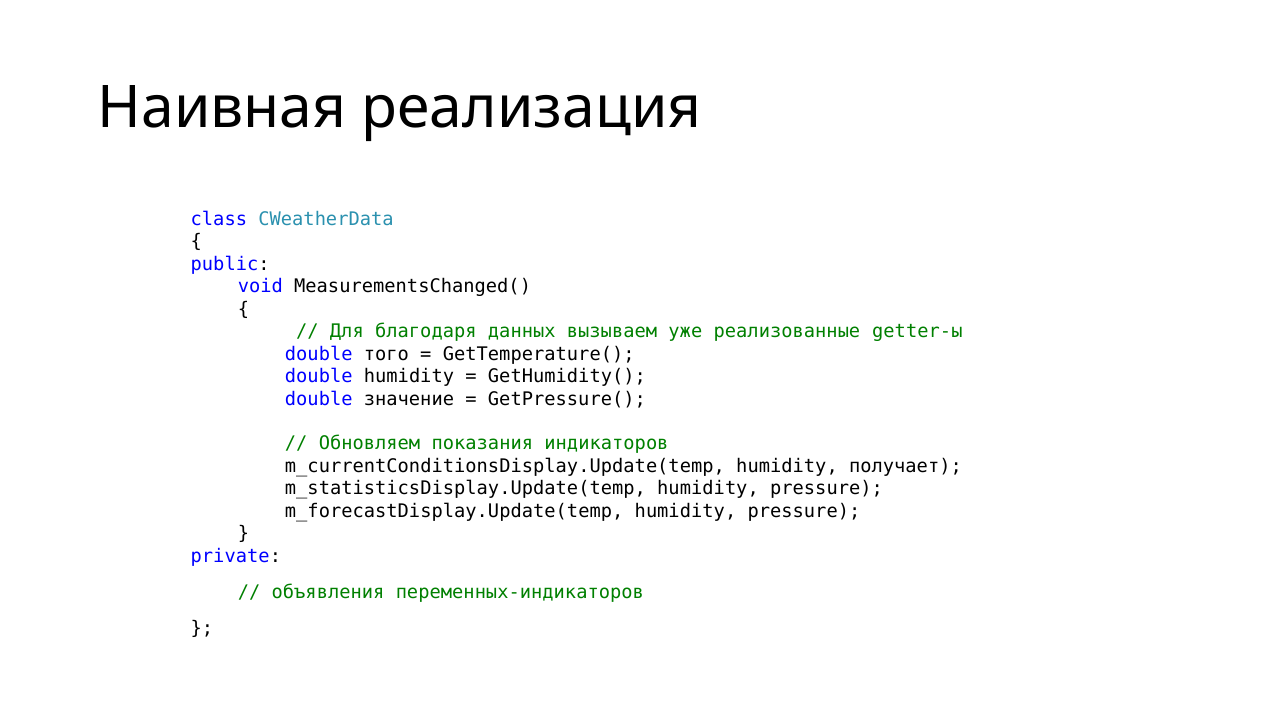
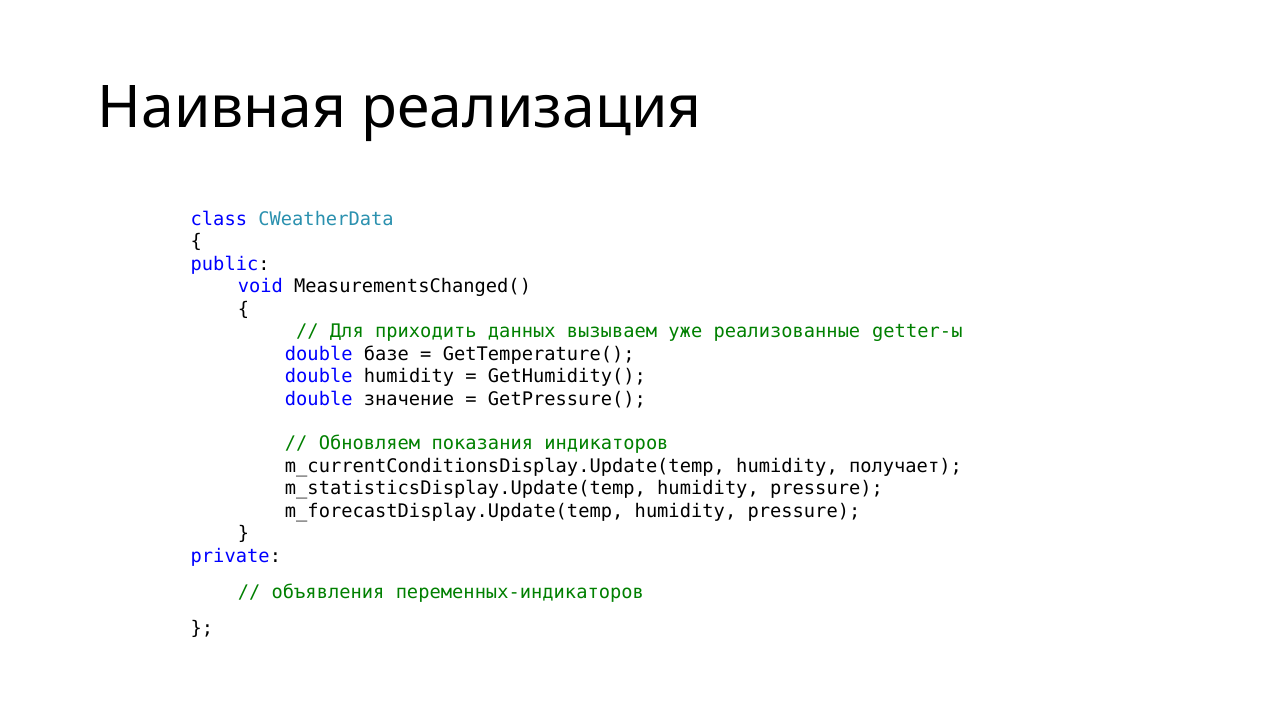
благодаря: благодаря -> приходить (426, 331)
того: того -> базе (386, 354)
